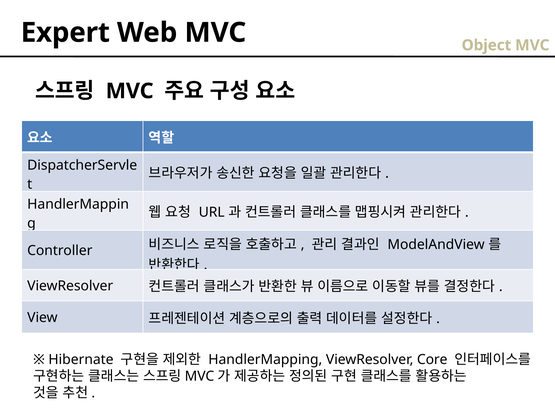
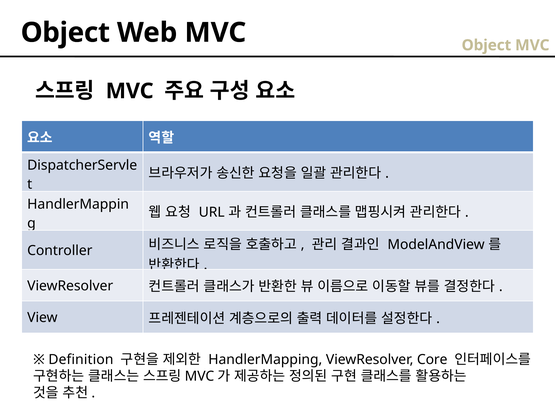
Expert: Expert -> Object (65, 33)
Hibernate: Hibernate -> Definition (81, 359)
